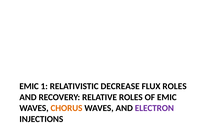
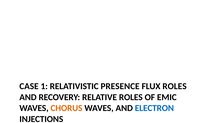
EMIC: EMIC -> CASE (29, 86)
DECREASE: DECREASE -> PRESENCE (120, 86)
ELECTRON colour: purple -> blue (154, 108)
